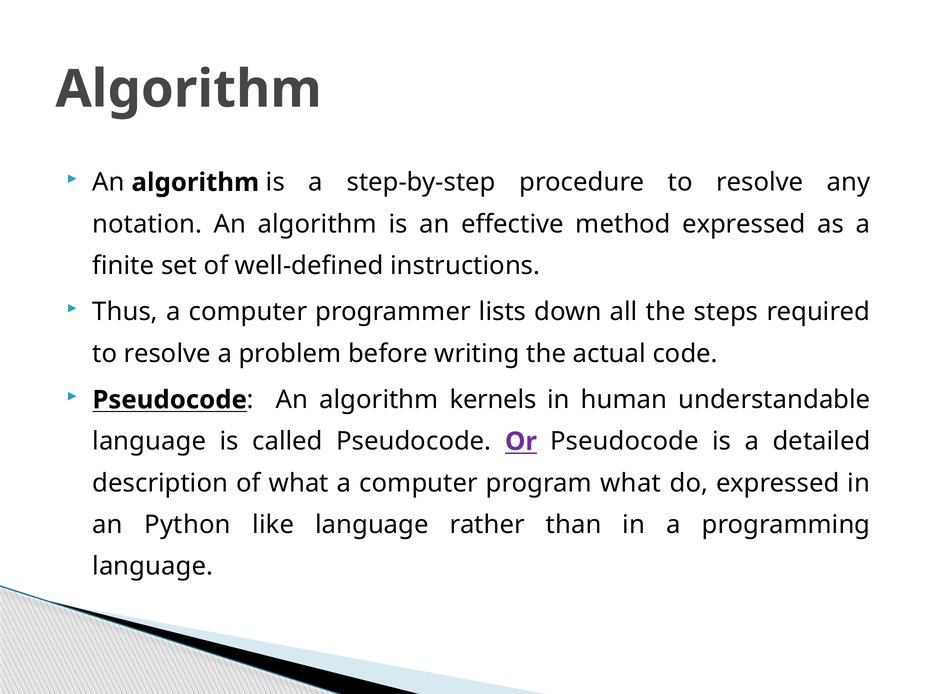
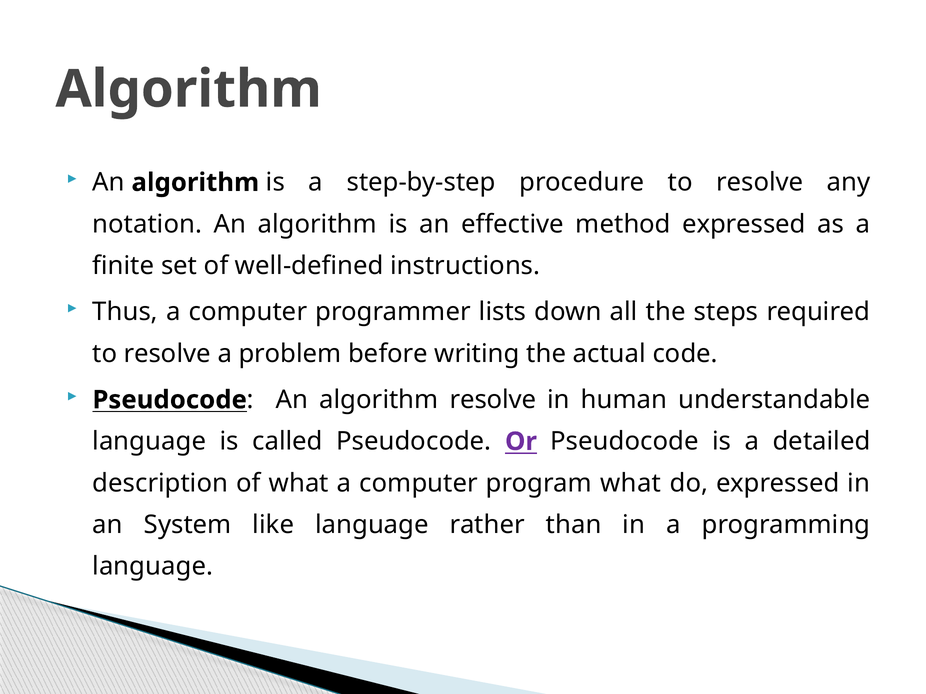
algorithm kernels: kernels -> resolve (493, 400)
Python: Python -> System (188, 525)
